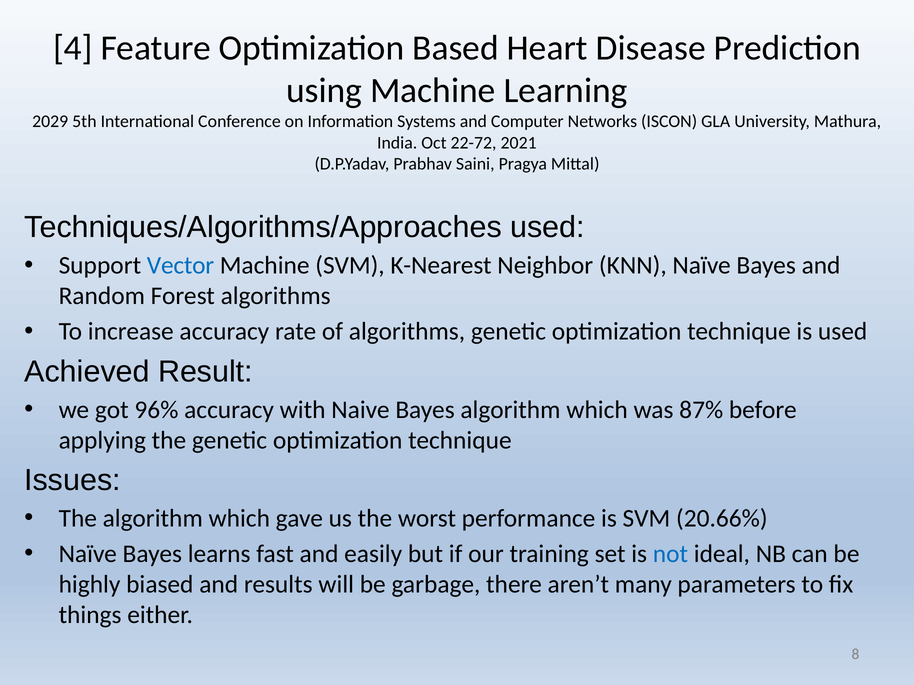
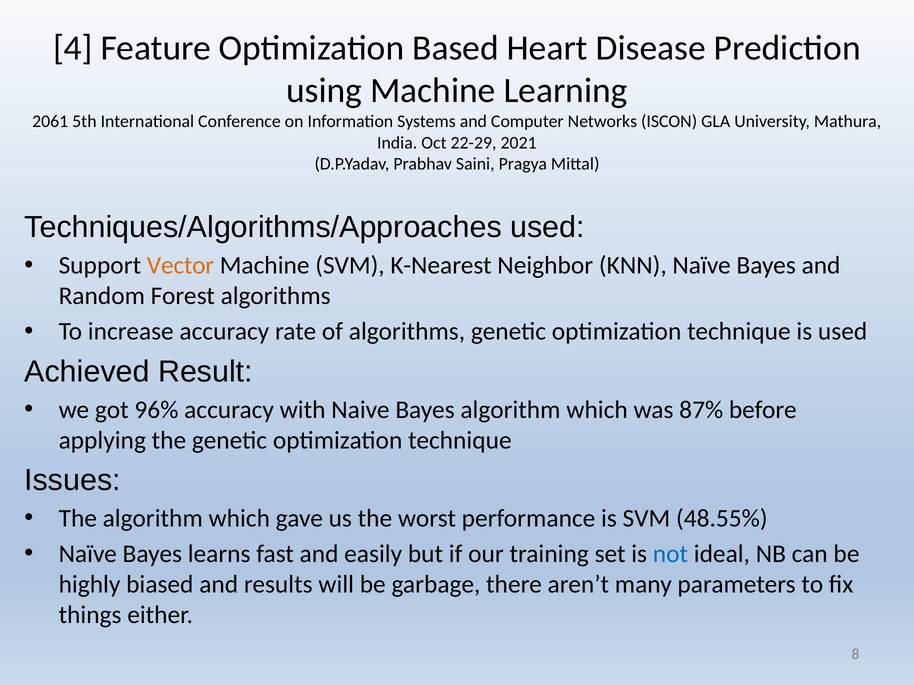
2029: 2029 -> 2061 (50, 122)
22-72: 22-72 -> 22-29 (474, 143)
Vector colour: blue -> orange (181, 266)
20.66%: 20.66% -> 48.55% (722, 519)
